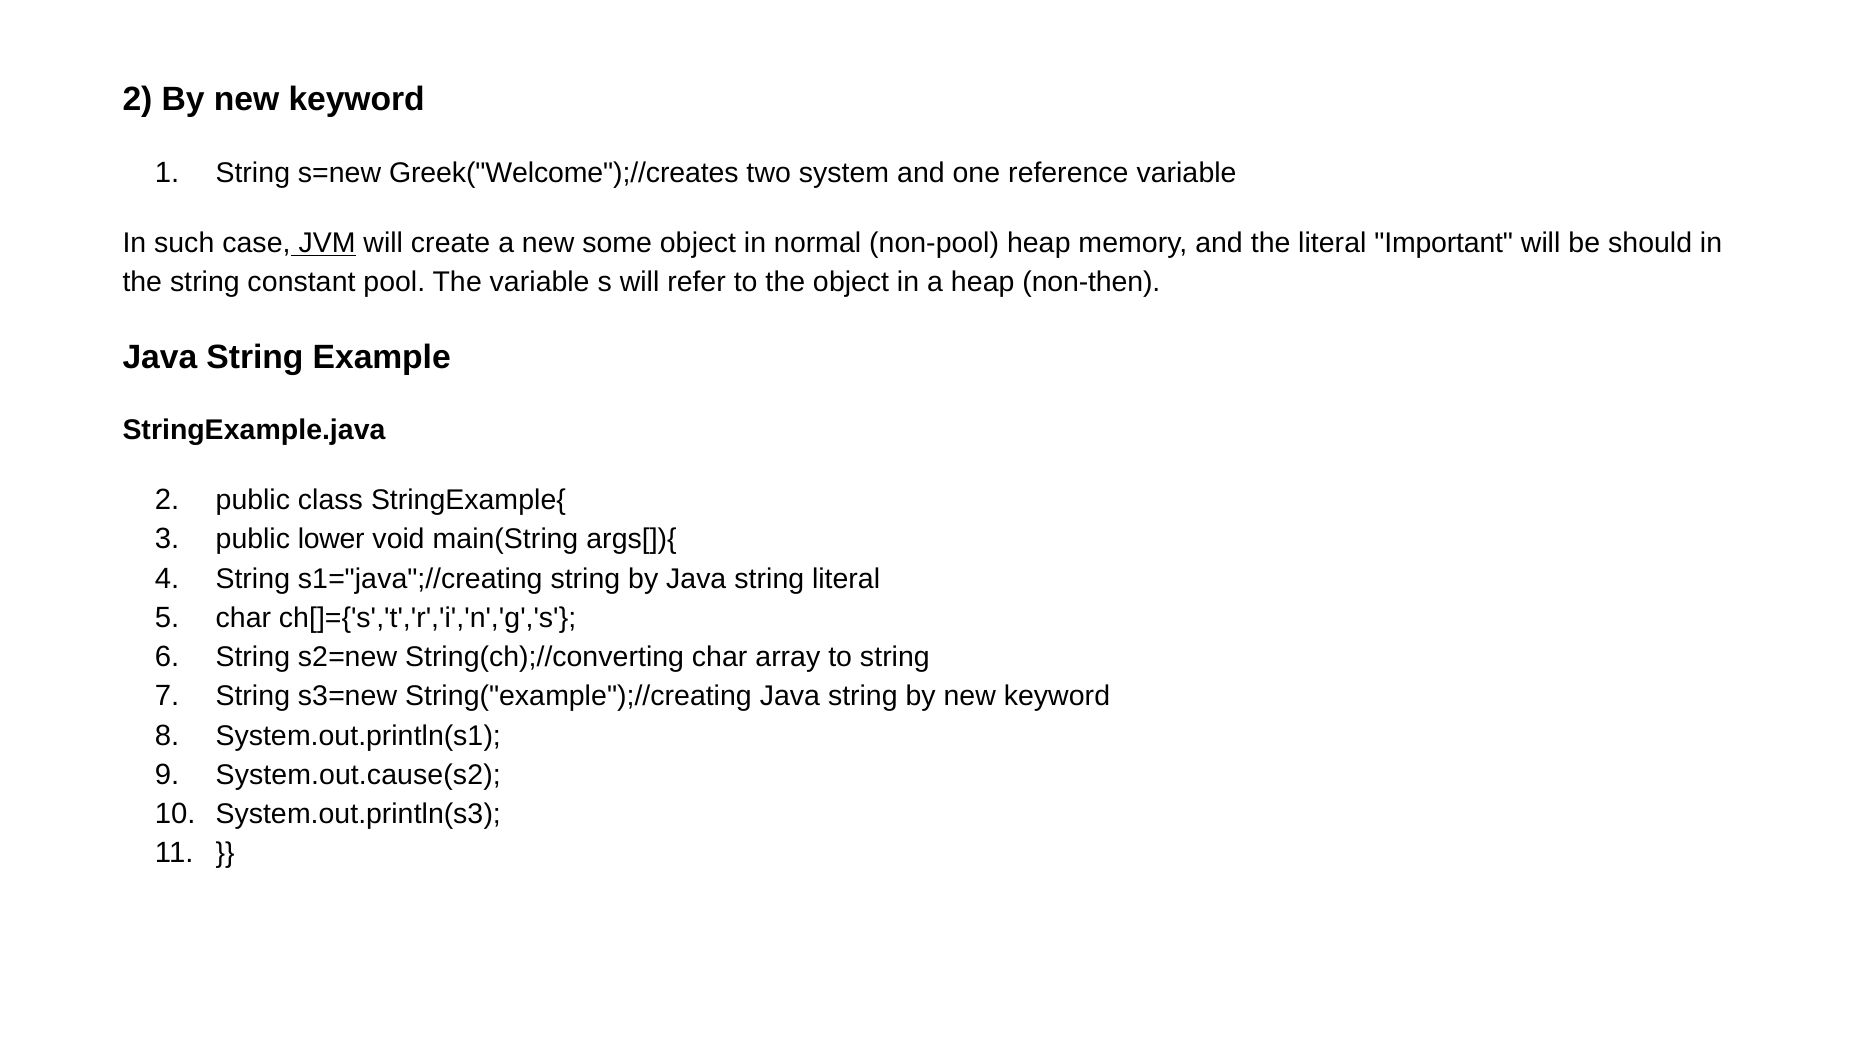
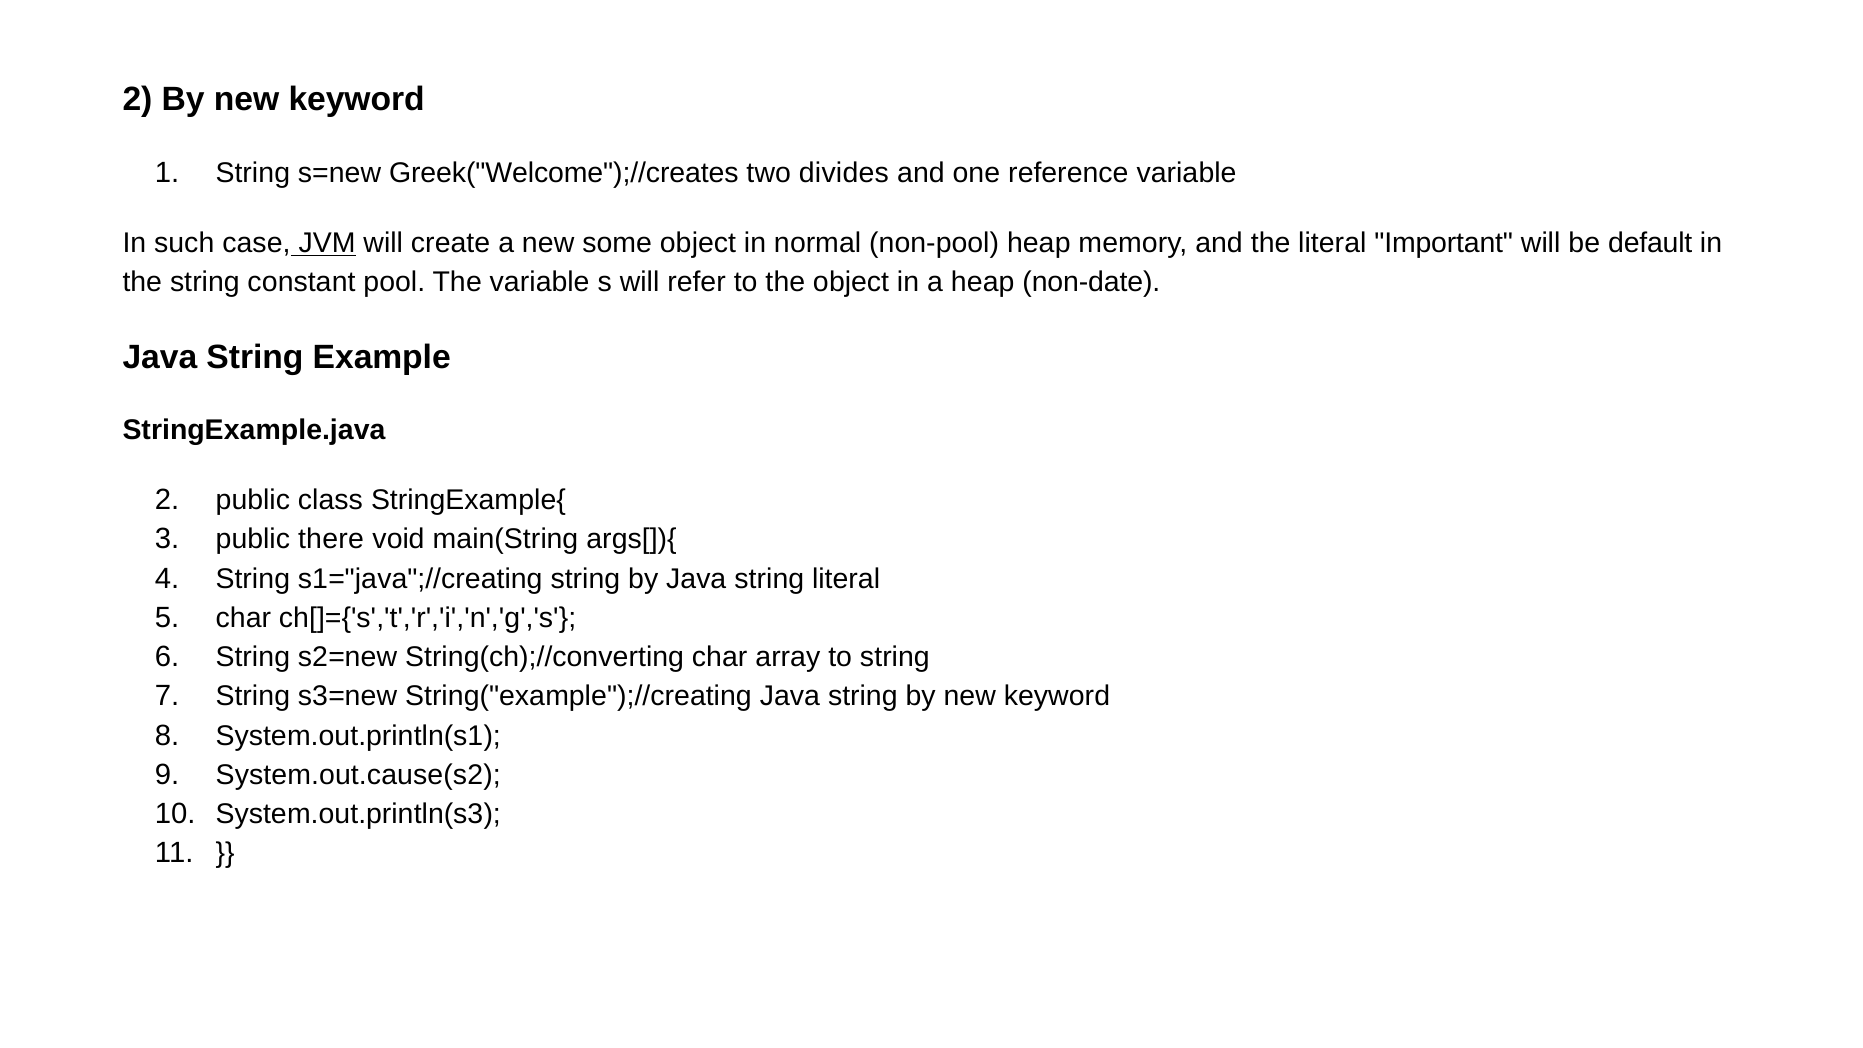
system: system -> divides (844, 173)
should: should -> default (1650, 243)
non-then: non-then -> non-date (1091, 282)
lower: lower -> there (331, 540)
